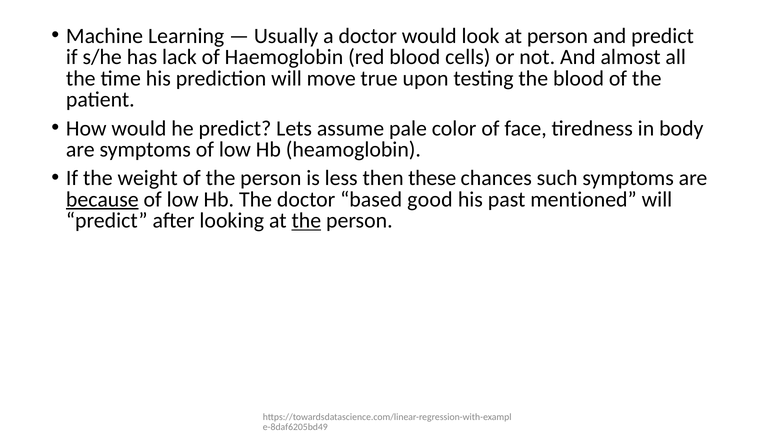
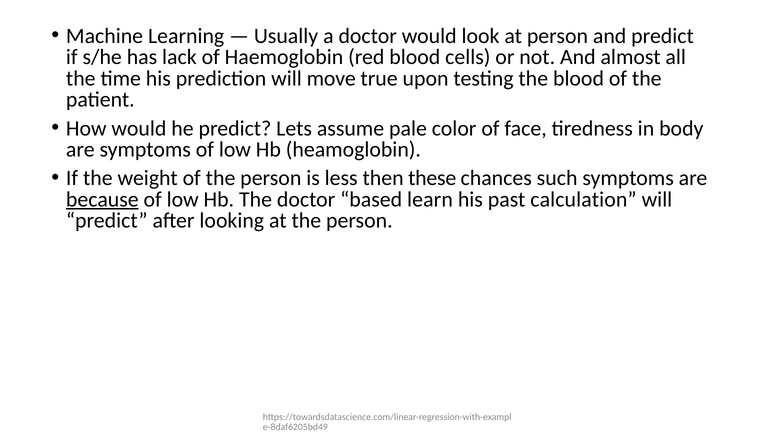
good: good -> learn (430, 199)
mentioned: mentioned -> calculation (583, 199)
the underline: present -> none (306, 220)
